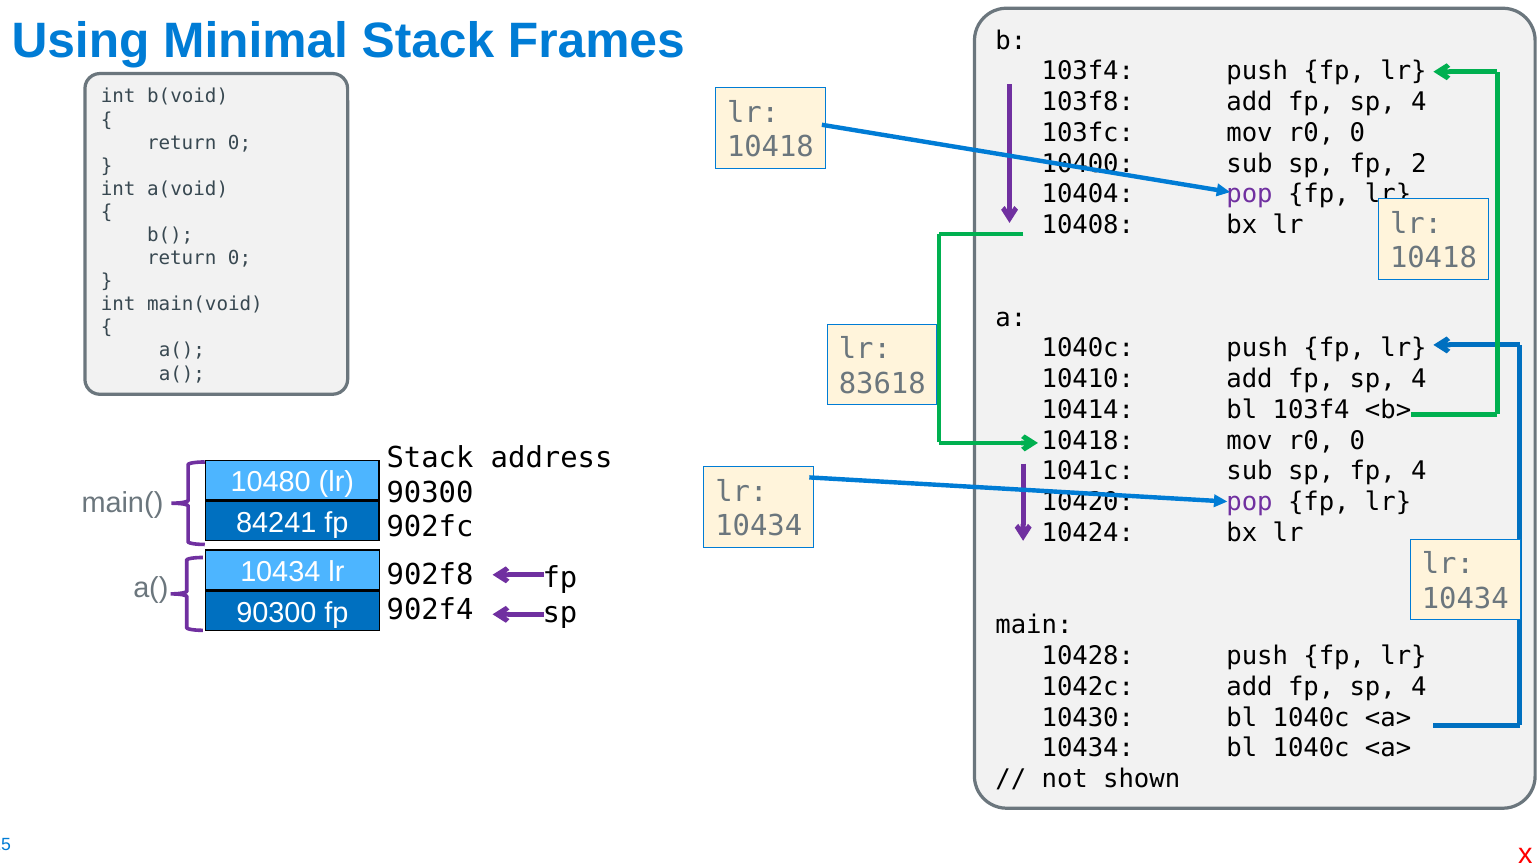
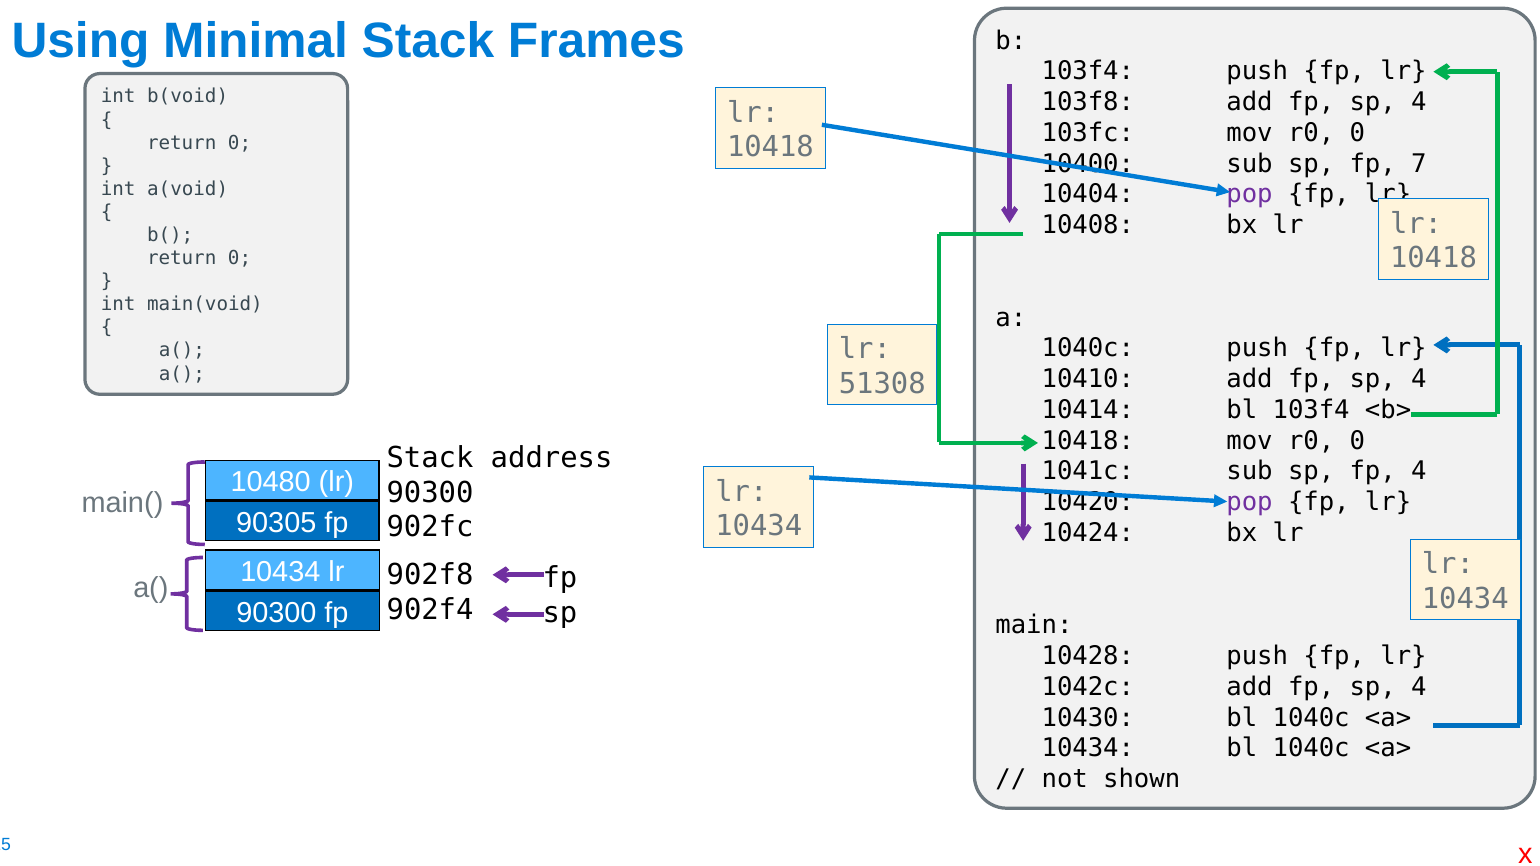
2: 2 -> 7 (1419, 164)
83618: 83618 -> 51308 (882, 384)
84241: 84241 -> 90305 (276, 523)
